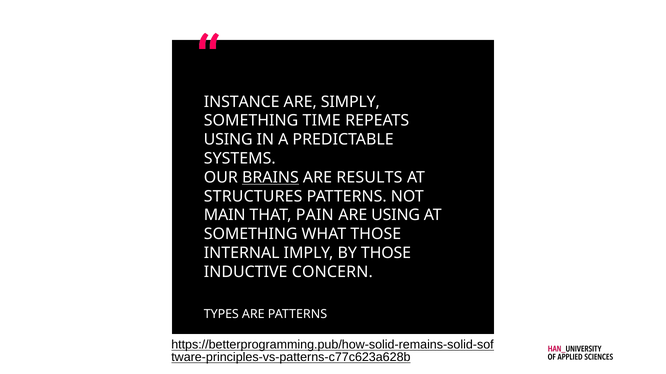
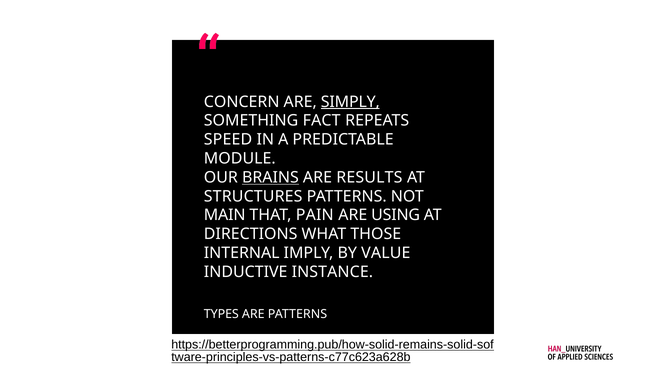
INSTANCE: INSTANCE -> CONCERN (242, 102)
SIMPLY underline: none -> present (350, 102)
TIME: TIME -> FACT (322, 121)
USING: USING -> SPEED (228, 140)
SYSTEMS: SYSTEMS -> MODULE (240, 159)
SOMETHING: SOMETHING -> DIRECTIONS (251, 235)
BY THOSE: THOSE -> VALUE (386, 253)
CONCERN: CONCERN -> INSTANCE (332, 272)
